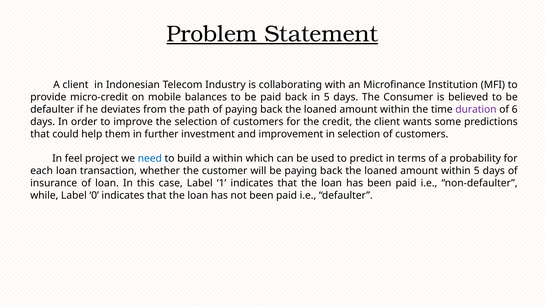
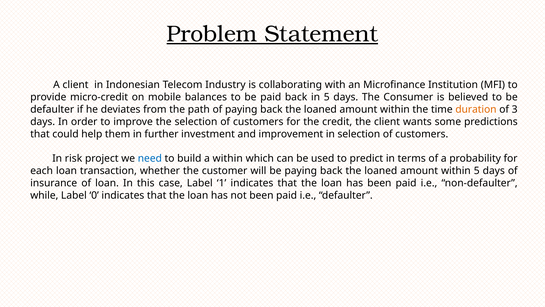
duration colour: purple -> orange (476, 109)
6: 6 -> 3 (515, 109)
feel: feel -> risk (74, 158)
